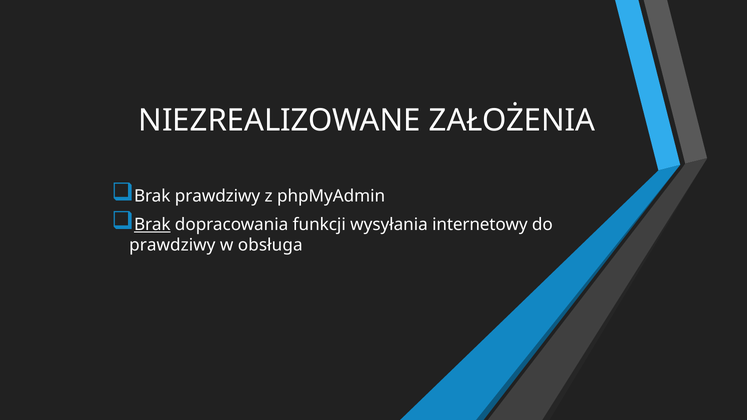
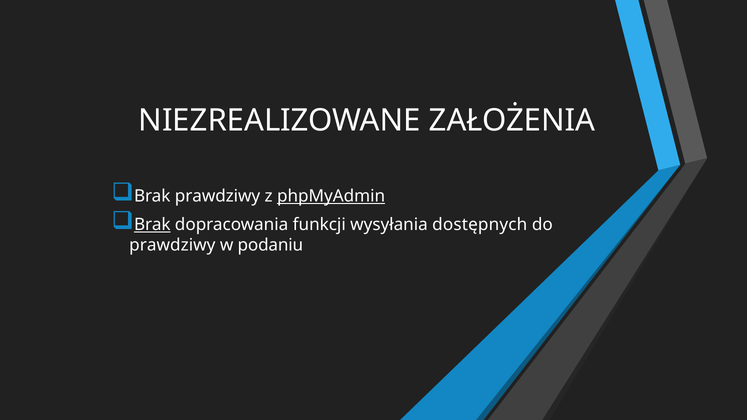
phpMyAdmin underline: none -> present (331, 196)
internetowy: internetowy -> dostępnych (480, 225)
obsługa: obsługa -> podaniu (270, 245)
